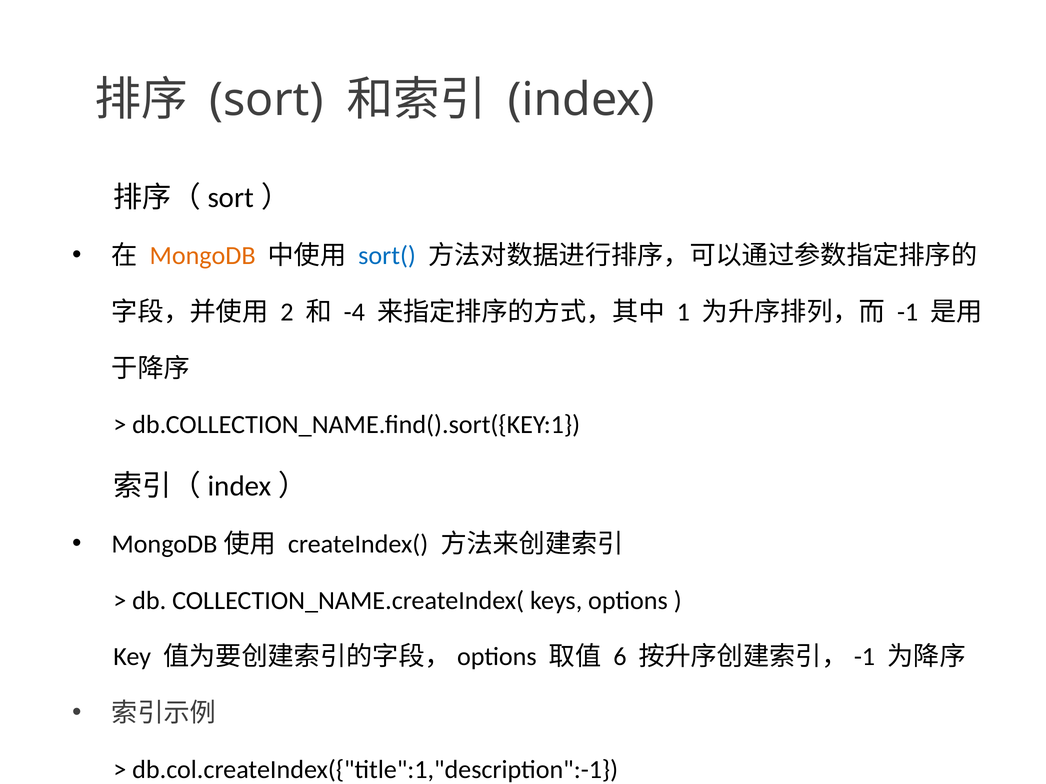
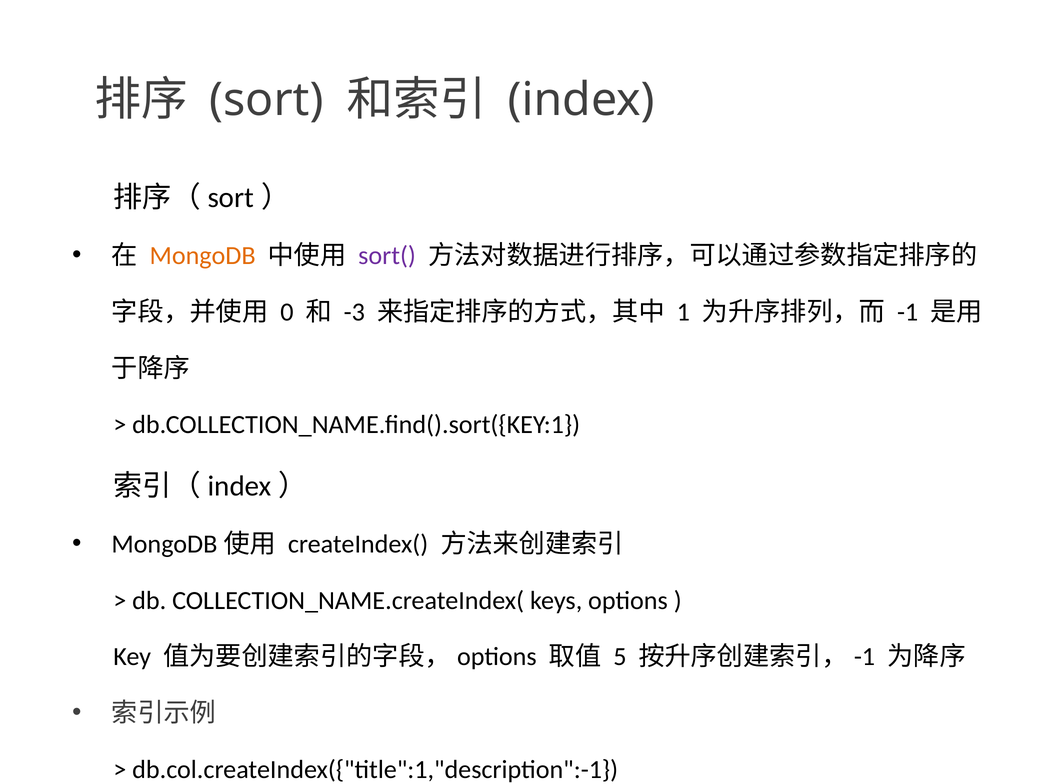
sort( colour: blue -> purple (387, 256)
2: 2 -> 0 (287, 312)
-4: -4 -> -3 (354, 312)
6: 6 -> 5 (620, 657)
